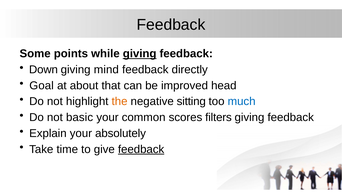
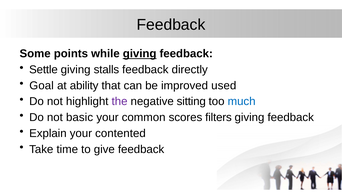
Down: Down -> Settle (43, 70)
mind: mind -> stalls (106, 70)
about: about -> ability (84, 86)
head: head -> used (224, 86)
the colour: orange -> purple (120, 102)
absolutely: absolutely -> contented (120, 134)
feedback underline: present -> none (141, 150)
